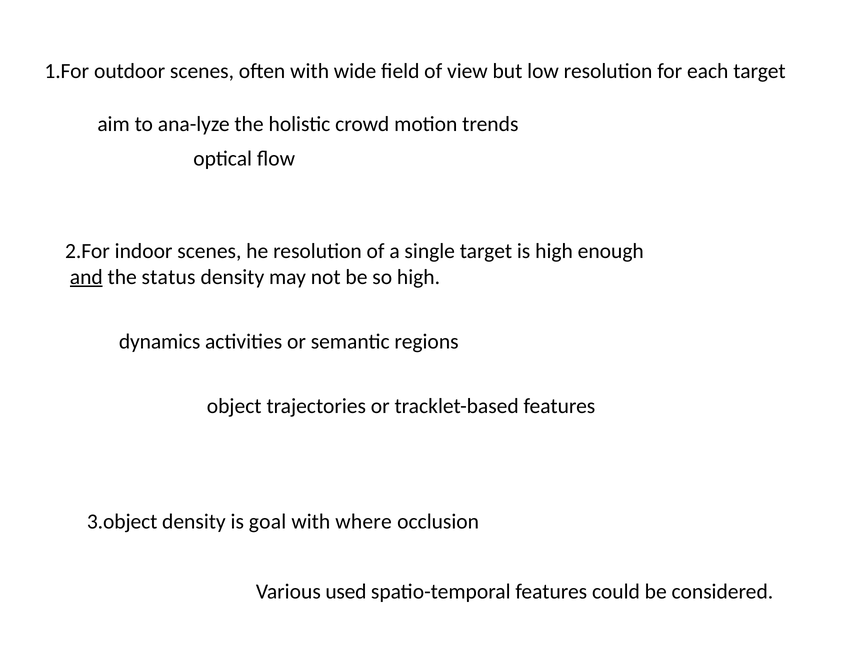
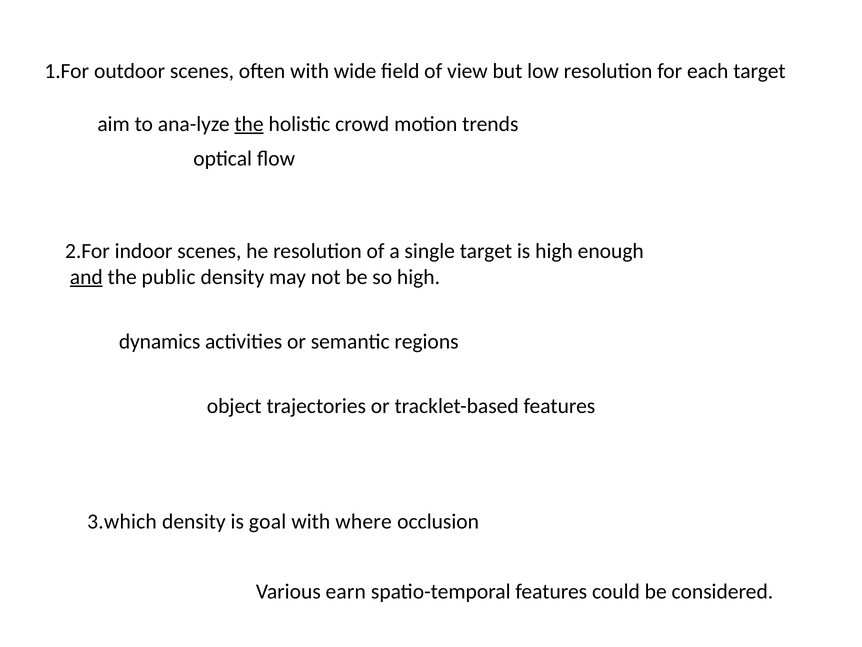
the underline: none -> present (249, 124)
status: status -> public (169, 277)
3.object: 3.object -> 3.which (122, 521)
used: used -> earn (346, 591)
